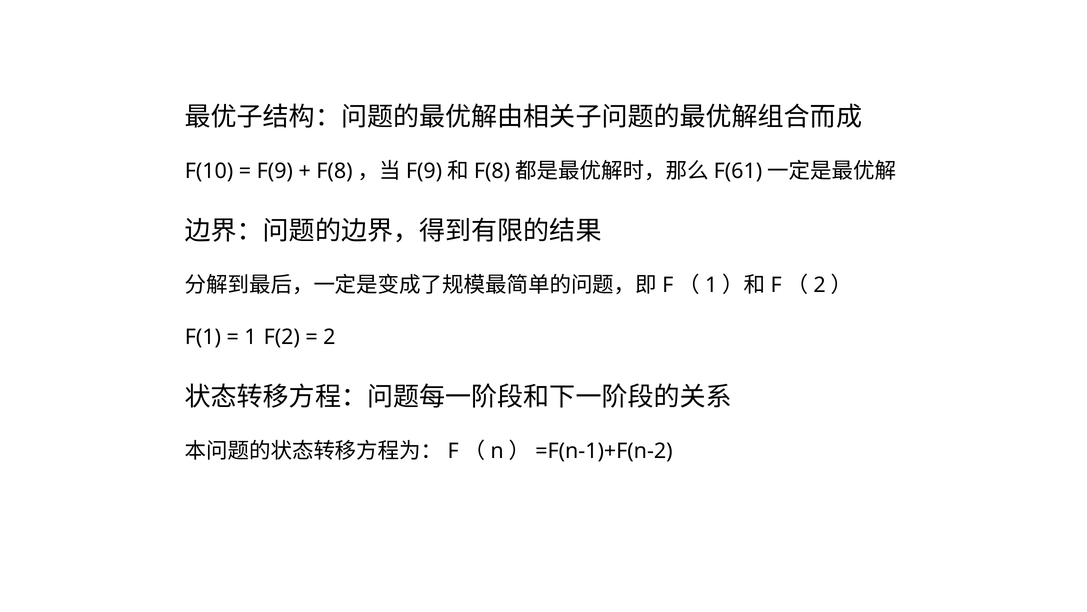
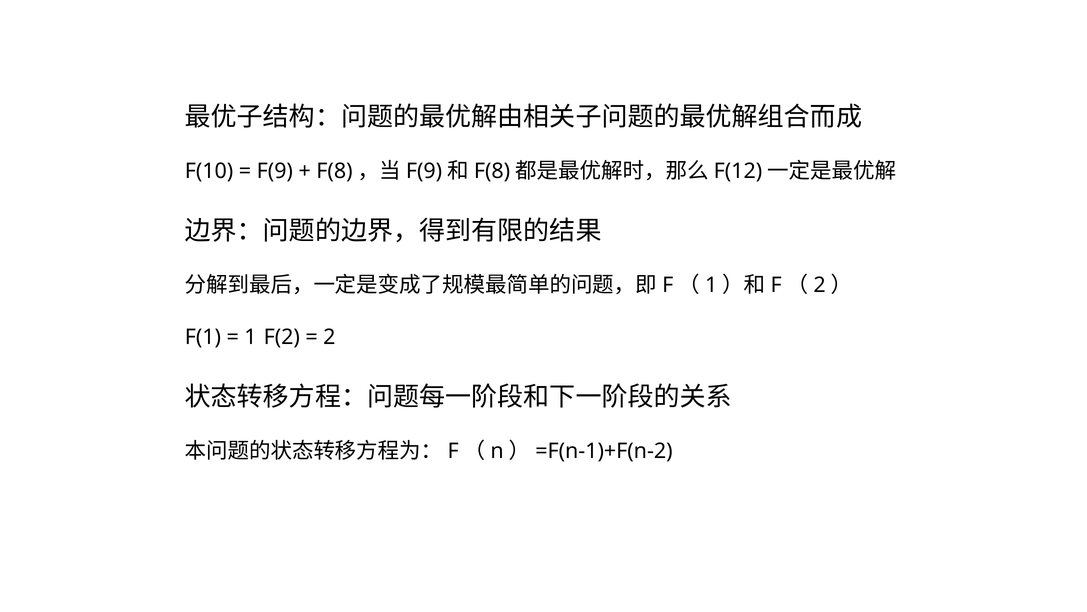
F(61: F(61 -> F(12 (738, 171)
